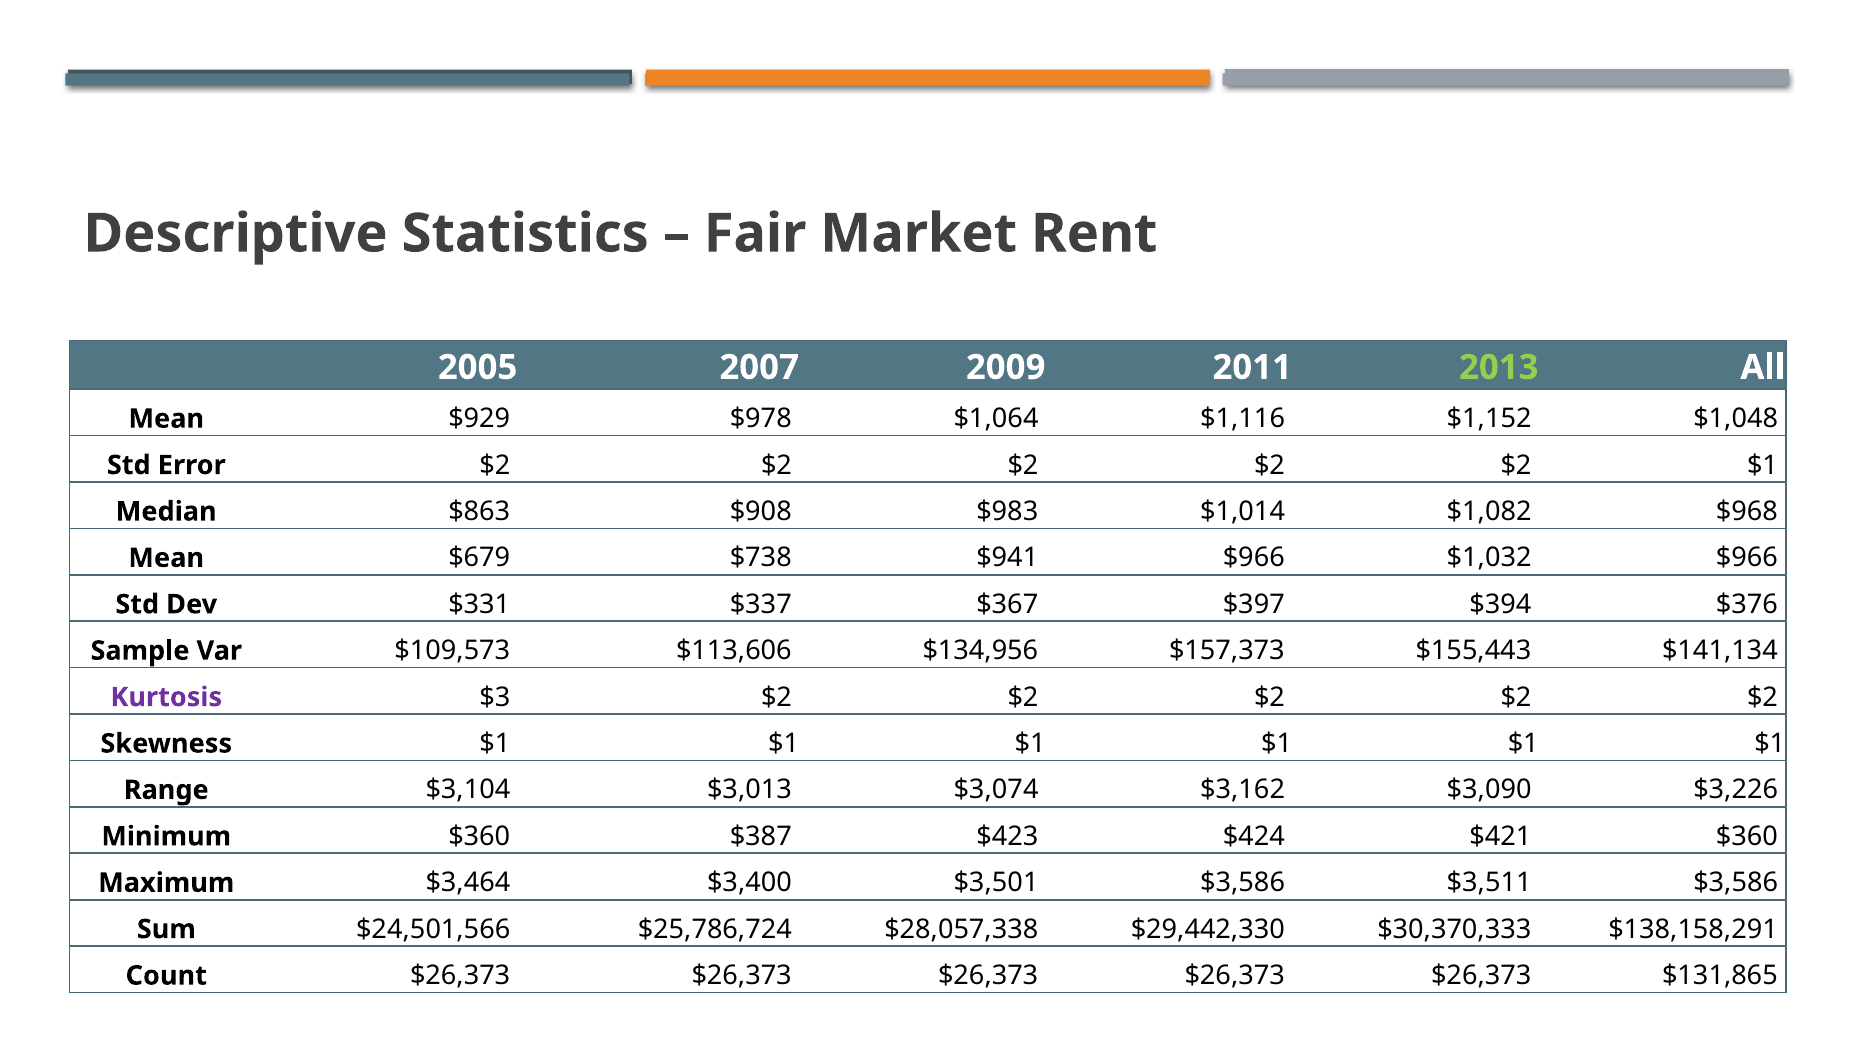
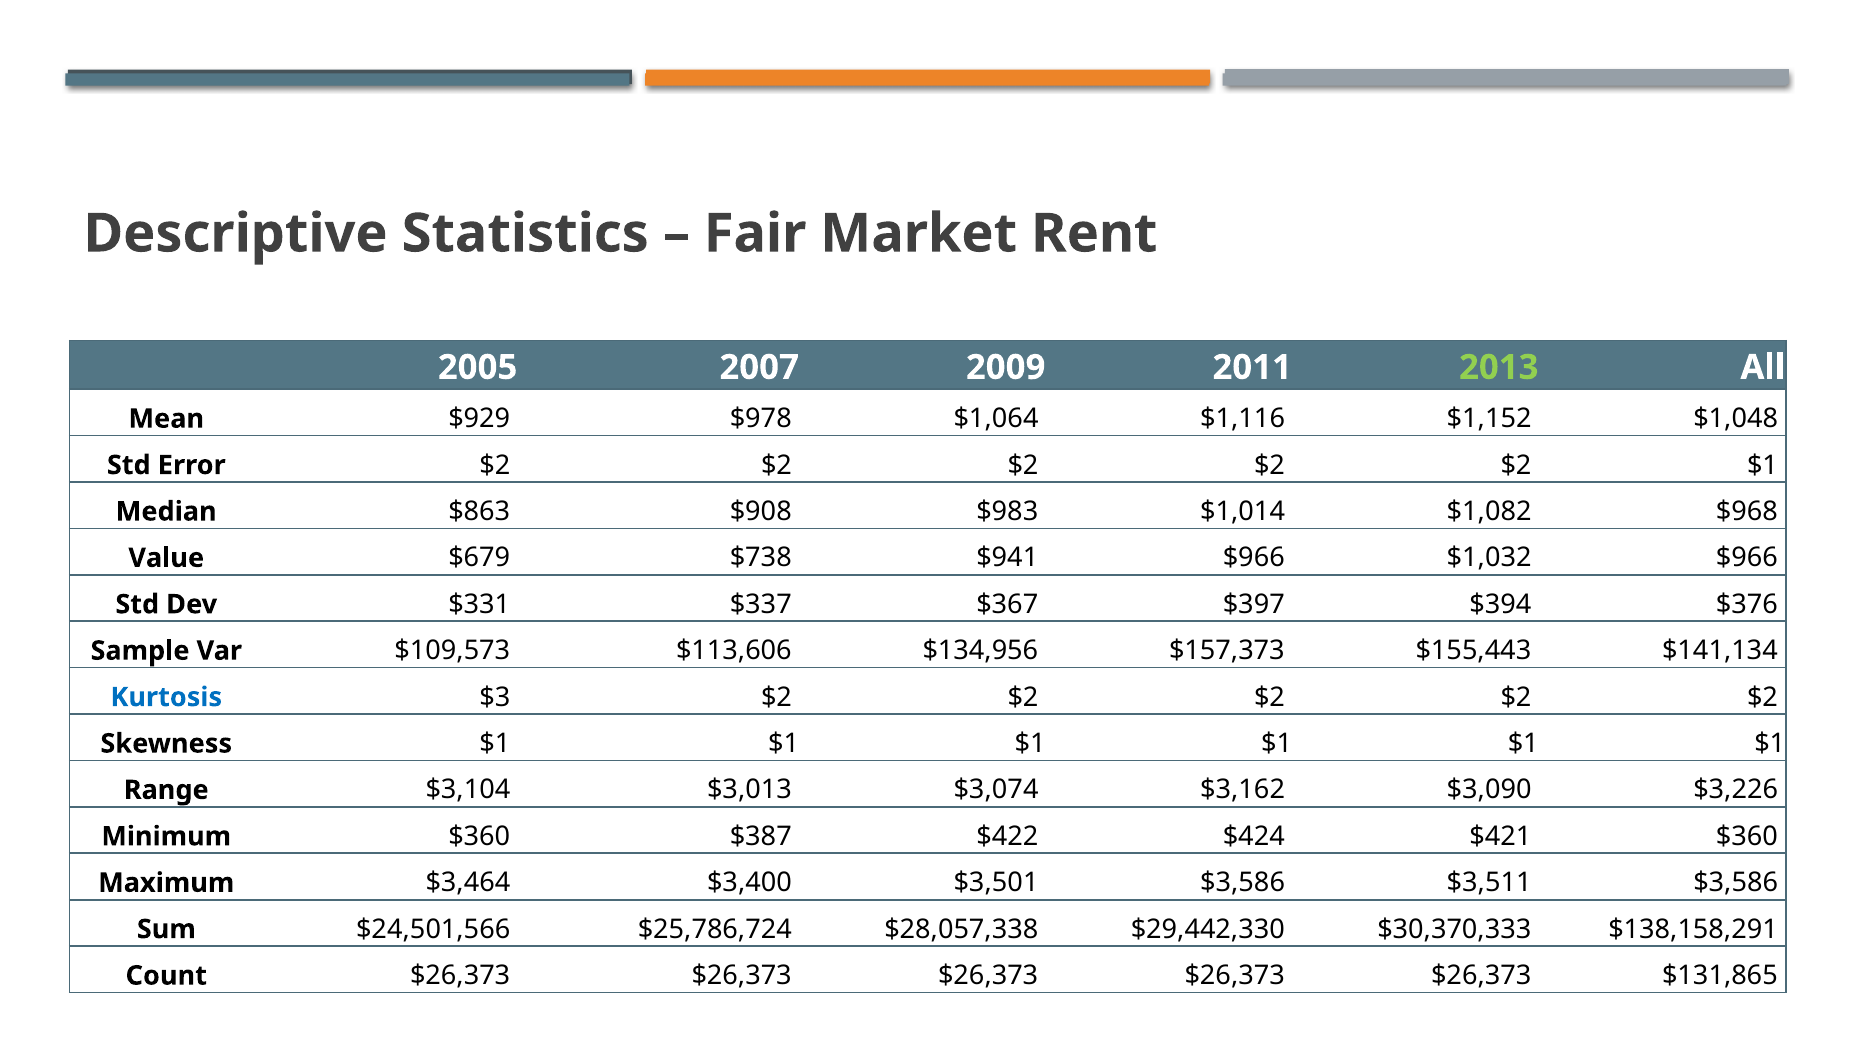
Mean: Mean -> Value (166, 558)
Kurtosis colour: purple -> blue (166, 697)
$423: $423 -> $422 (1007, 836)
